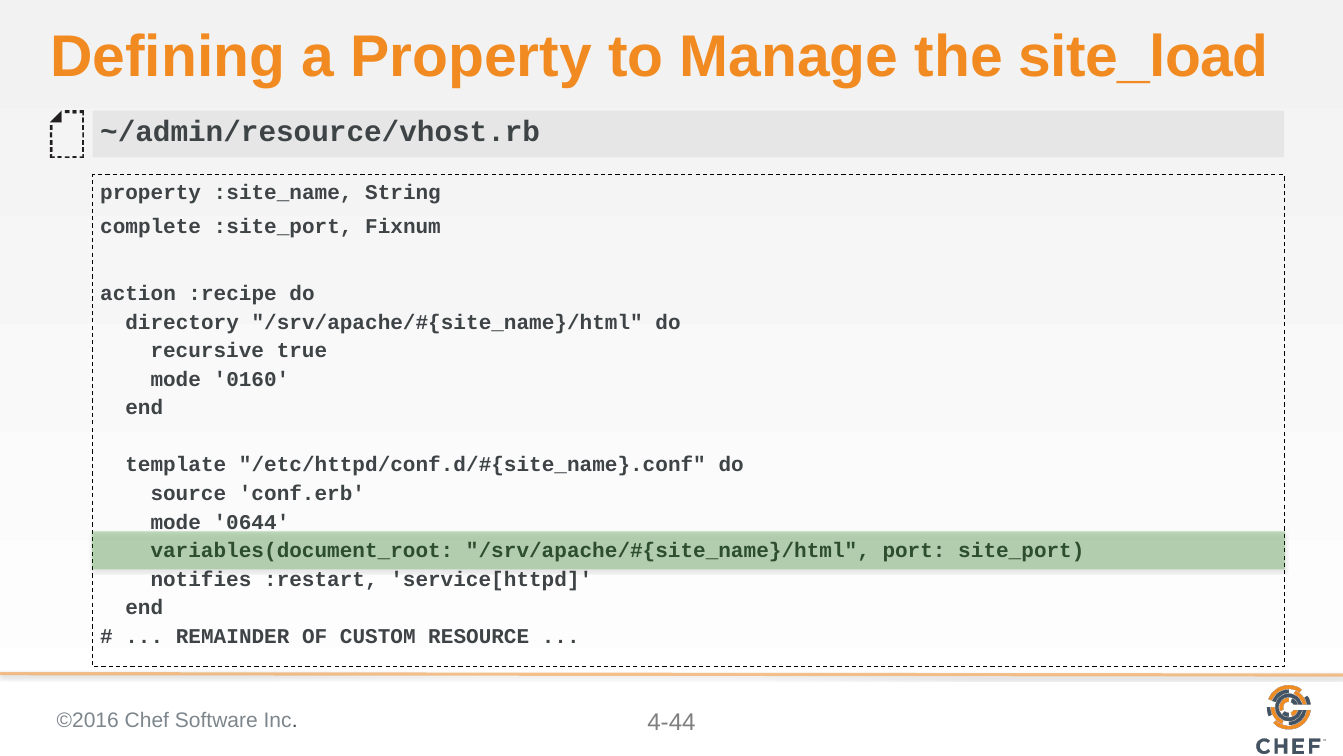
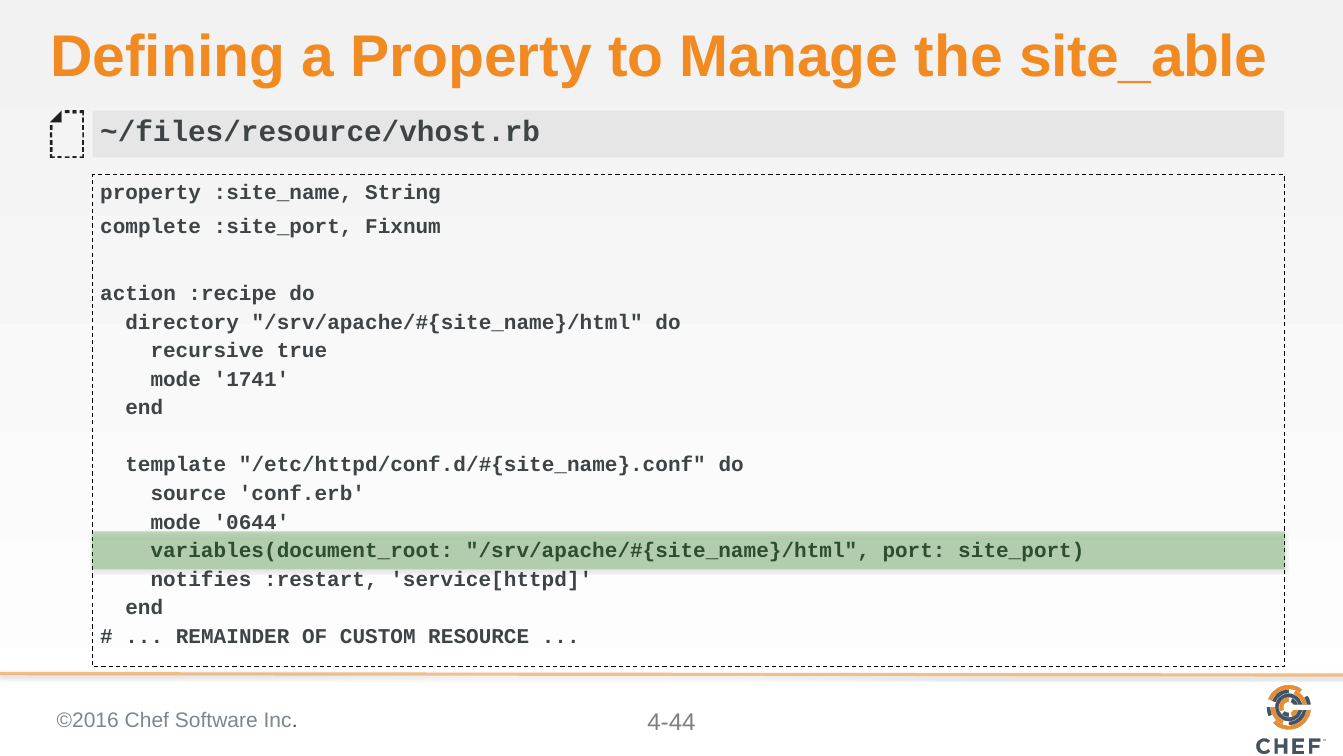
site_load: site_load -> site_able (1143, 57)
~/admin/resource/vhost.rb: ~/admin/resource/vhost.rb -> ~/files/resource/vhost.rb (320, 132)
0160: 0160 -> 1741 (251, 379)
